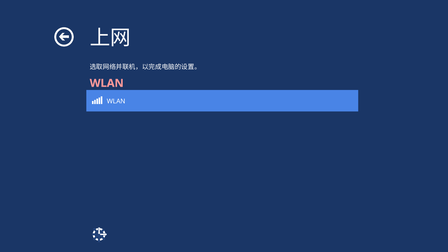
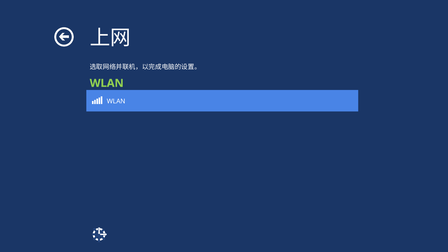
WLAN colour: pink -> light green (107, 83)
